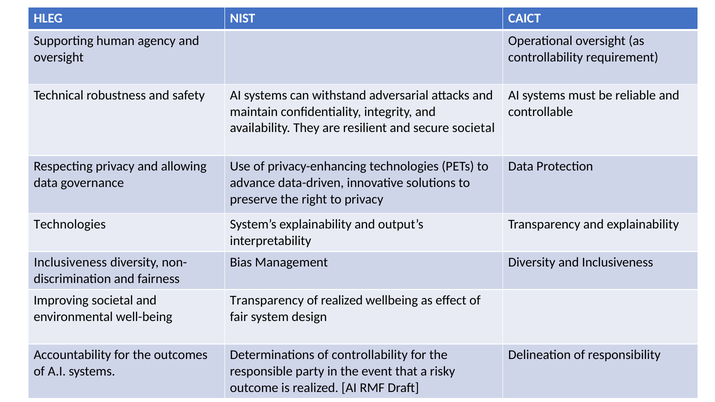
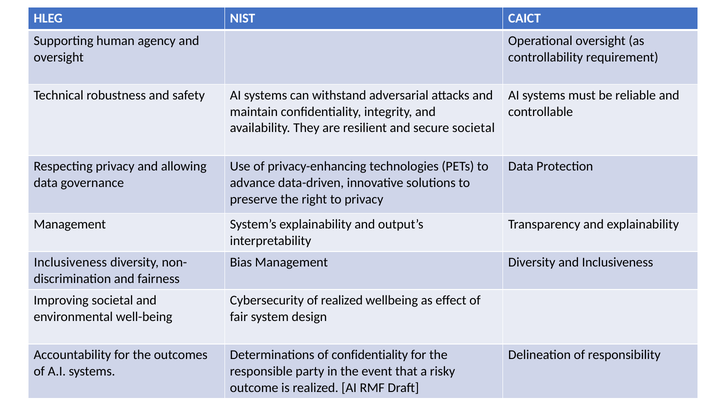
Technologies: Technologies -> Management (70, 224)
Transparency: Transparency -> Cybersecurity (267, 301)
of controllability: controllability -> confidentiality (370, 355)
